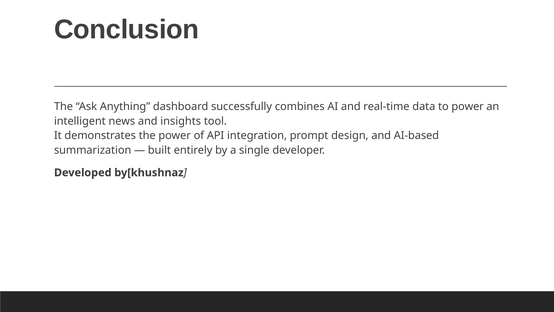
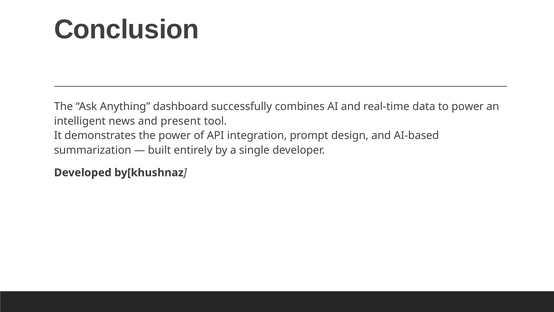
insights: insights -> present (181, 121)
